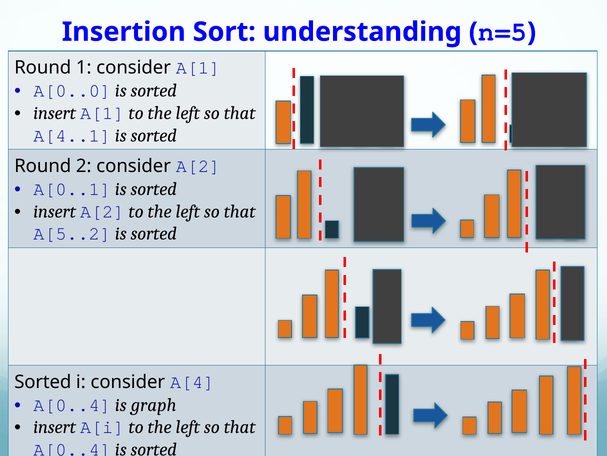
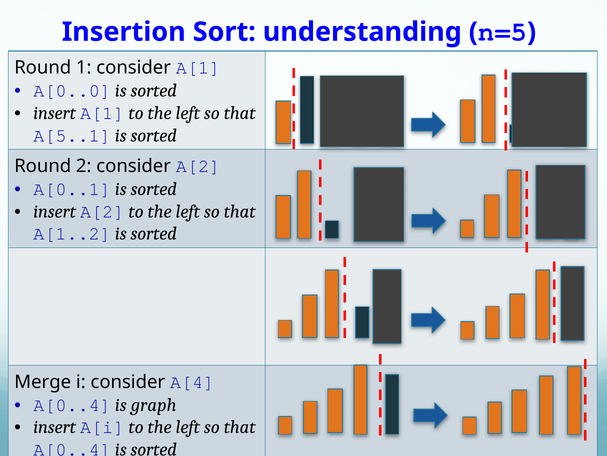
A[4..1: A[4..1 -> A[5..1 (72, 135)
A[5..2: A[5..2 -> A[1..2 (72, 233)
Sorted: Sorted -> Merge (43, 381)
